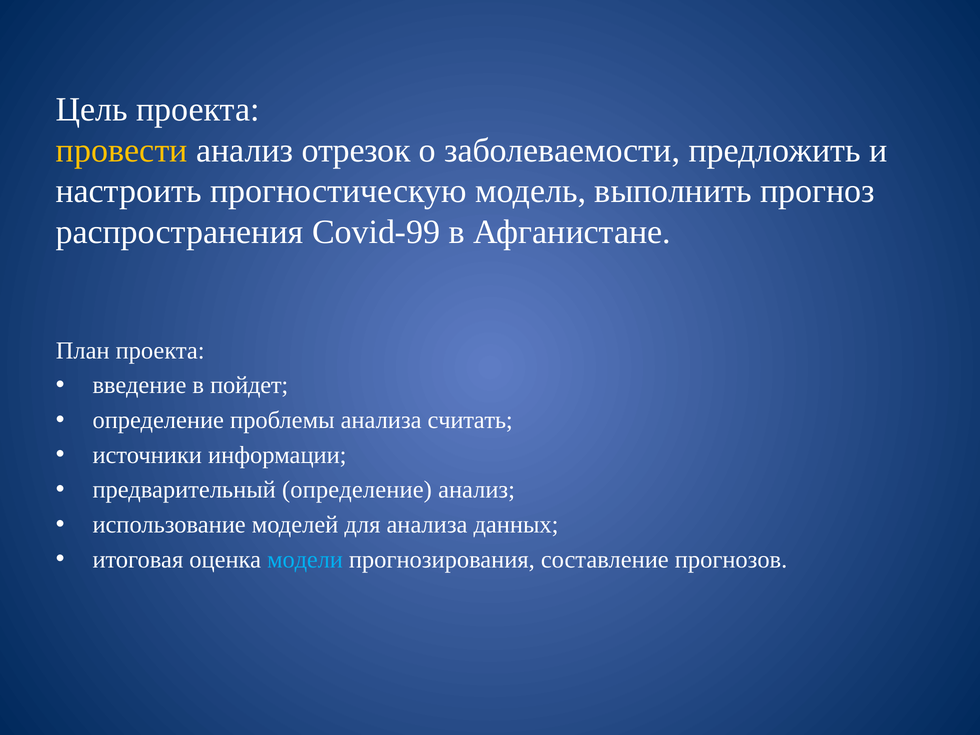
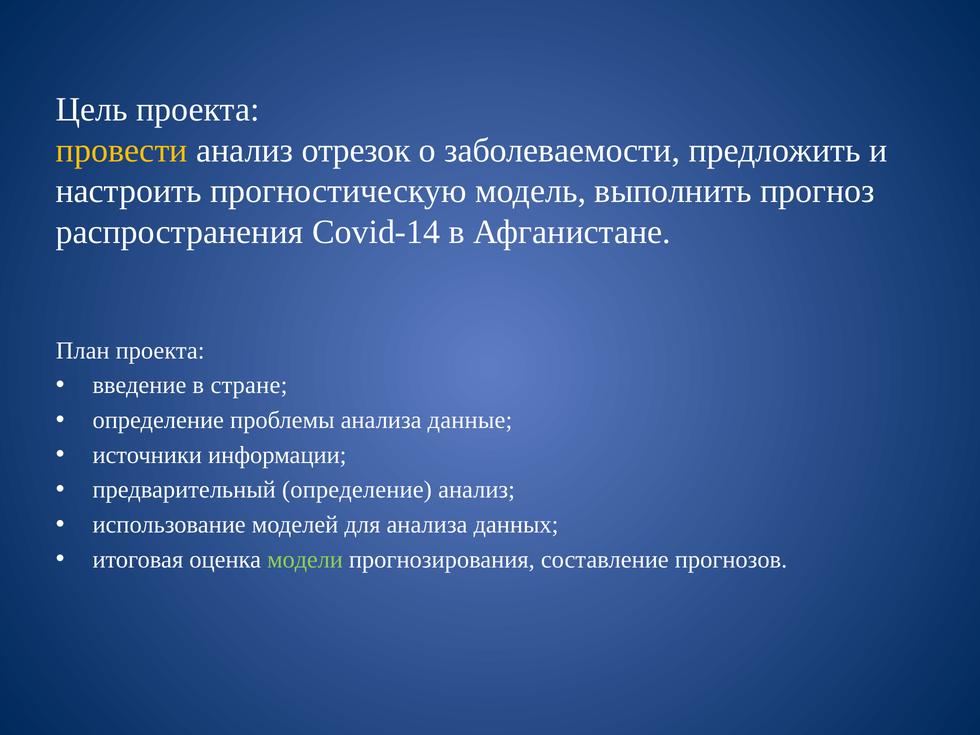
Covid-99: Covid-99 -> Covid-14 (376, 232)
пойдет: пойдет -> стране (249, 385)
считать: считать -> данные (470, 420)
модели colour: light blue -> light green (305, 560)
